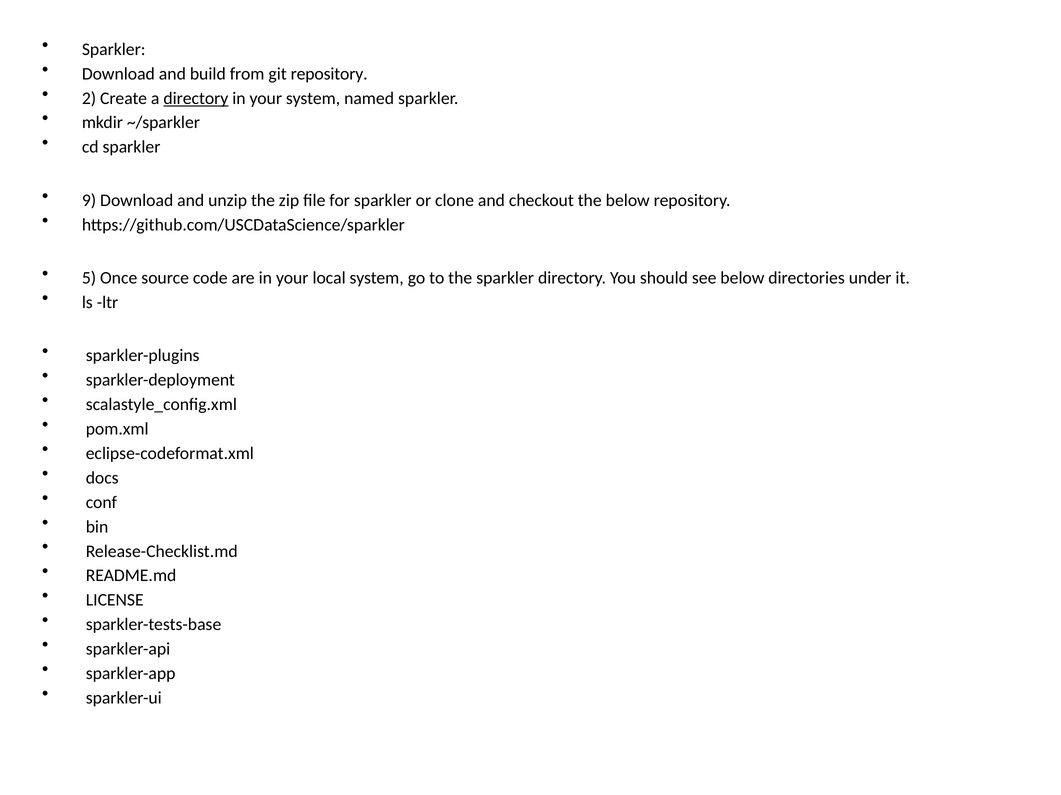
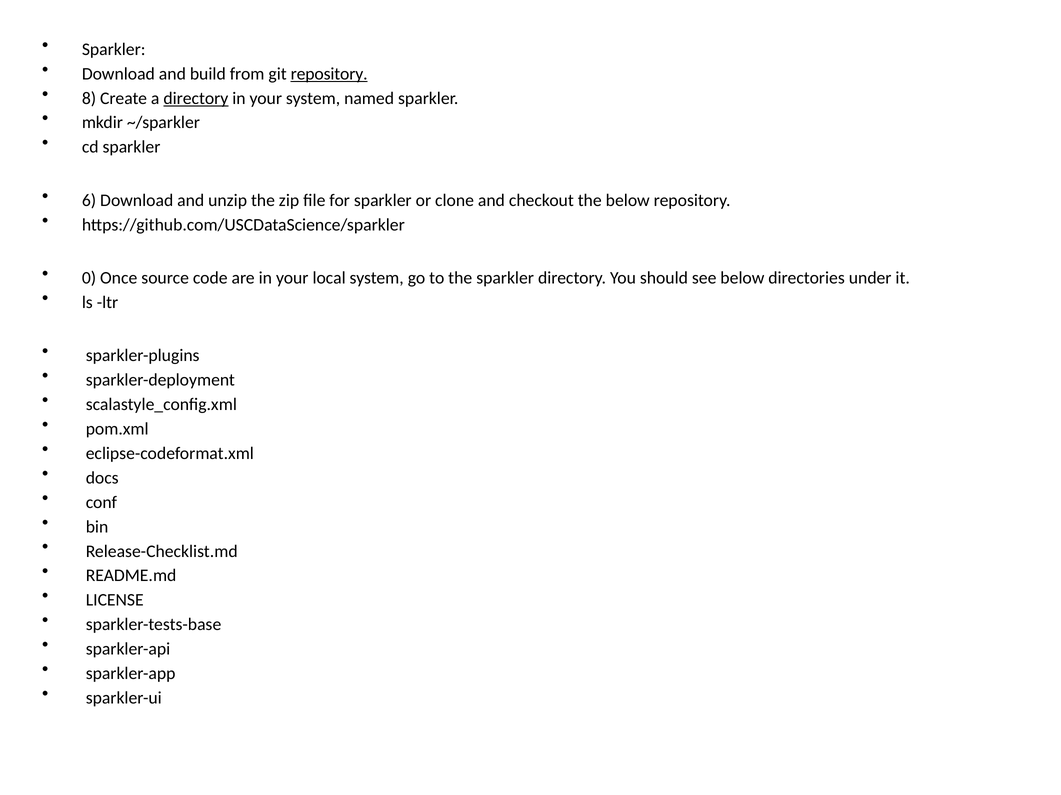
repository underline: none -> present (329, 74)
2: 2 -> 8 (89, 98)
9: 9 -> 6 (89, 200)
5: 5 -> 0 (89, 278)
